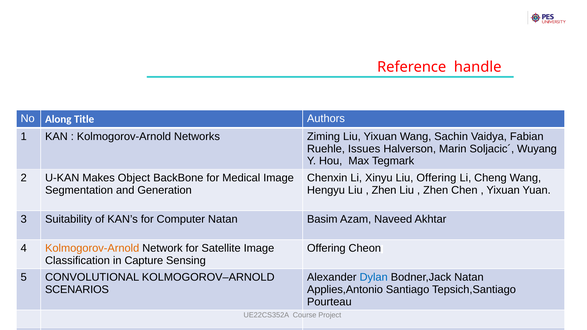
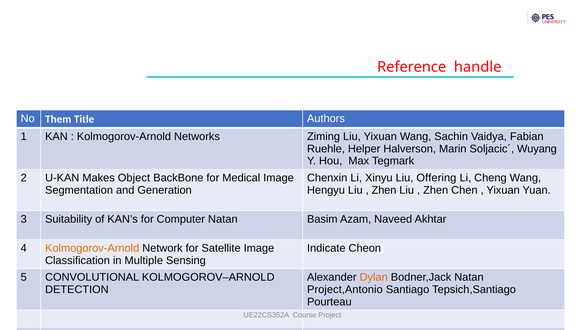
Along: Along -> Them (58, 119)
Issues: Issues -> Helper (364, 149)
Offering: Offering -> Indicate (326, 248)
Capture: Capture -> Multiple (144, 261)
Dylan colour: blue -> orange (374, 277)
SCENARIOS: SCENARIOS -> DETECTION (77, 290)
Applies,Antonio: Applies,Antonio -> Project,Antonio (345, 290)
